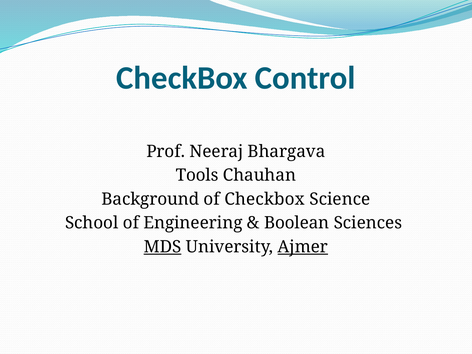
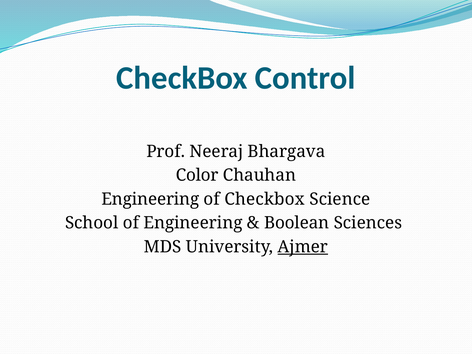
Tools: Tools -> Color (197, 175)
Background: Background -> Engineering (150, 199)
MDS underline: present -> none (163, 247)
